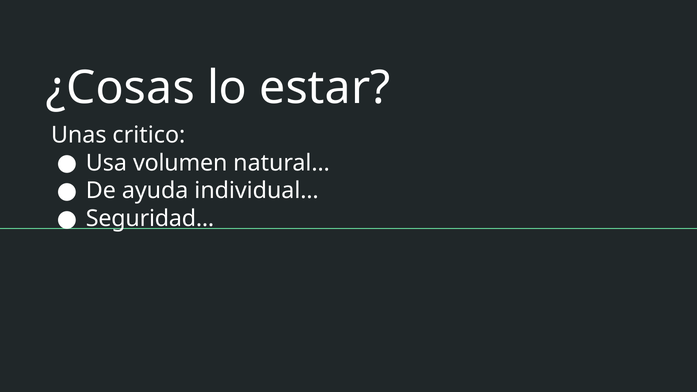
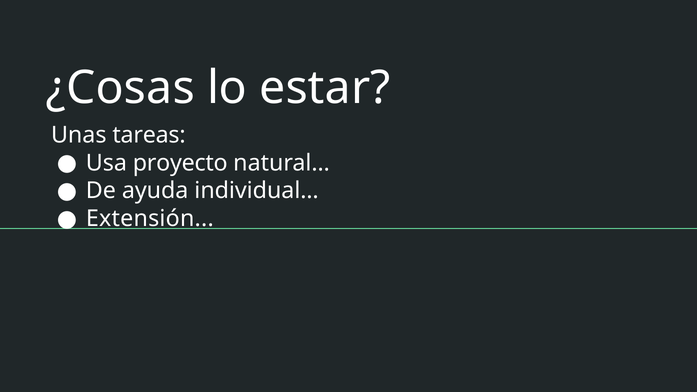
critico: critico -> tareas (149, 135)
volumen: volumen -> proyecto (180, 163)
Seguridad: Seguridad -> Extensión (150, 219)
